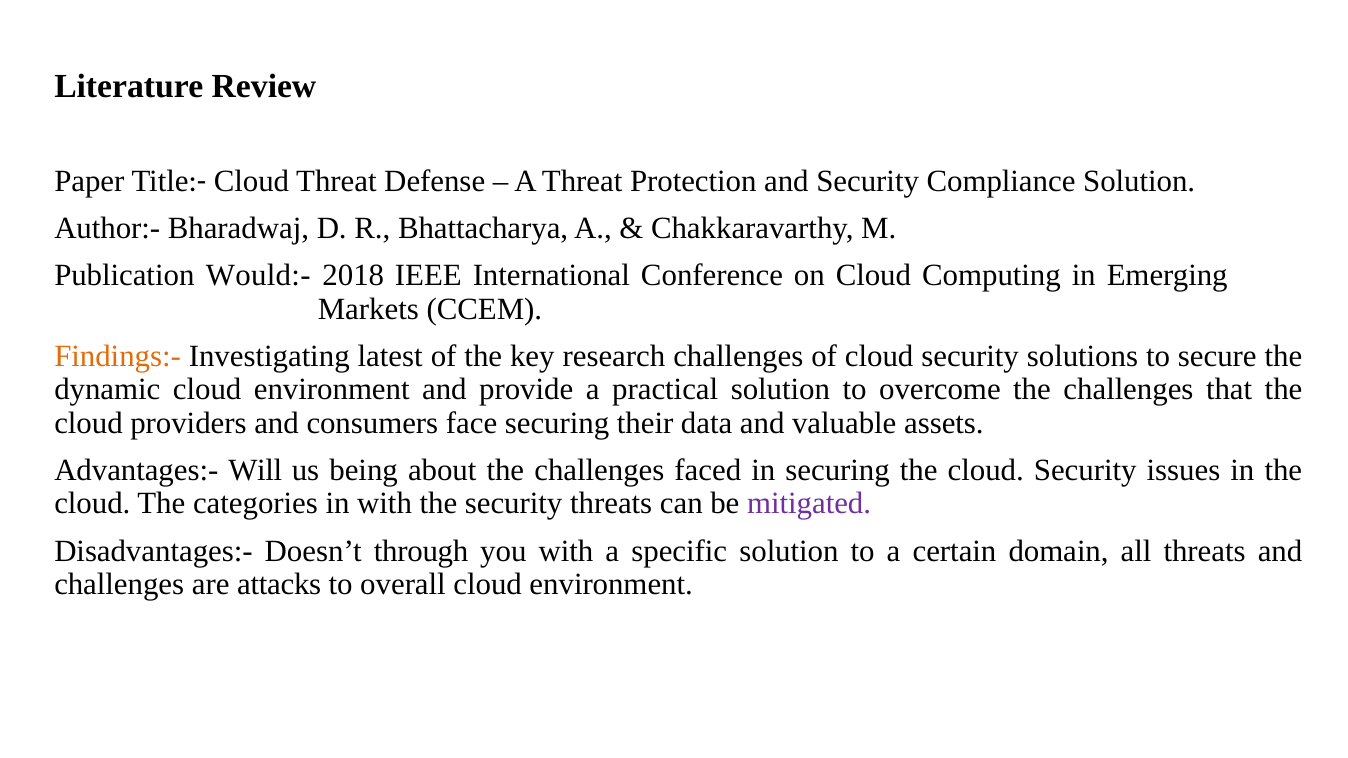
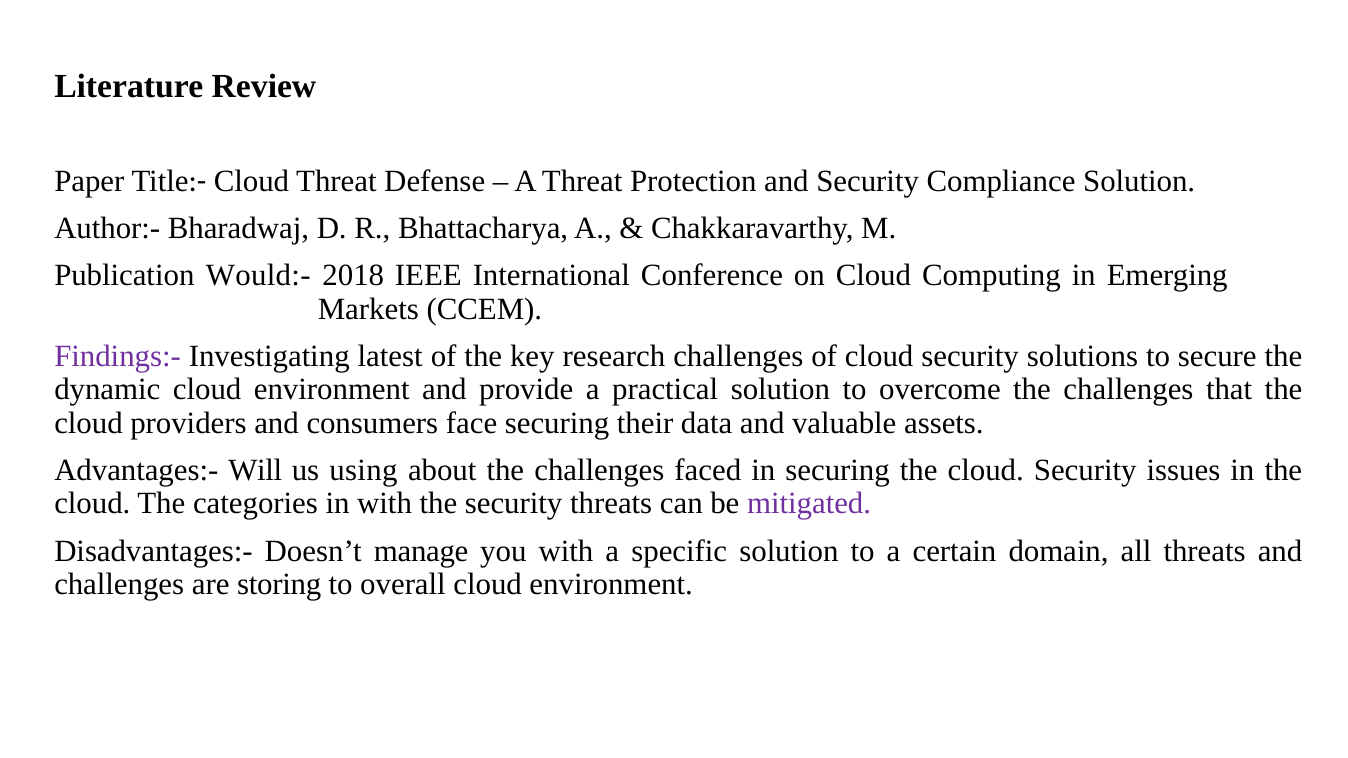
Findings:- colour: orange -> purple (118, 356)
being: being -> using (363, 470)
through: through -> manage (421, 551)
attacks: attacks -> storing (279, 584)
